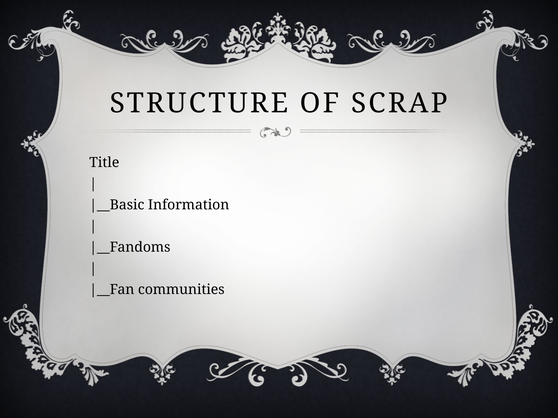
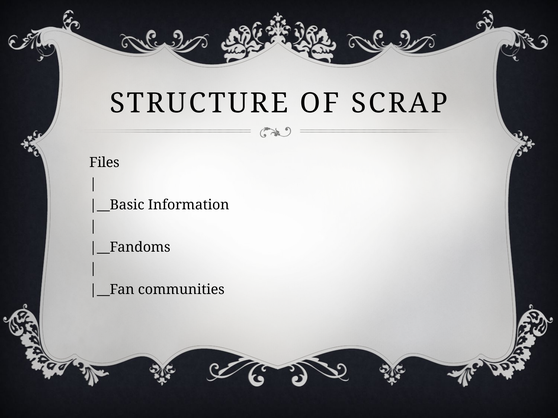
Title: Title -> Files (104, 163)
